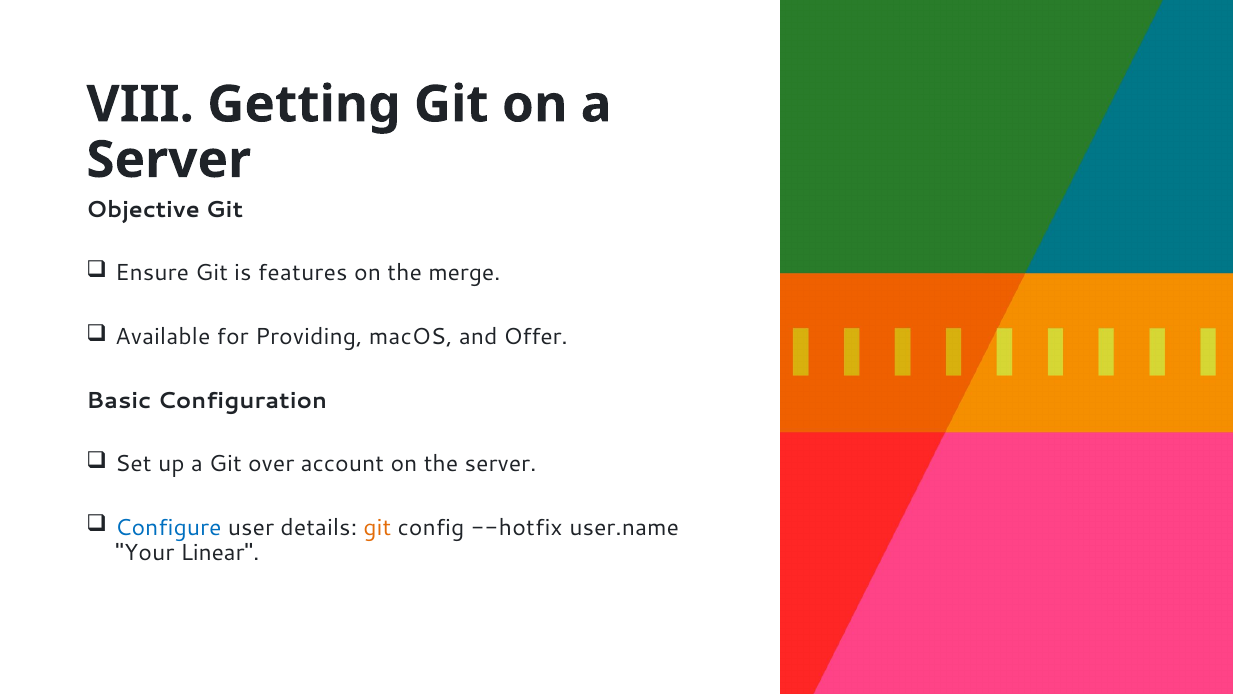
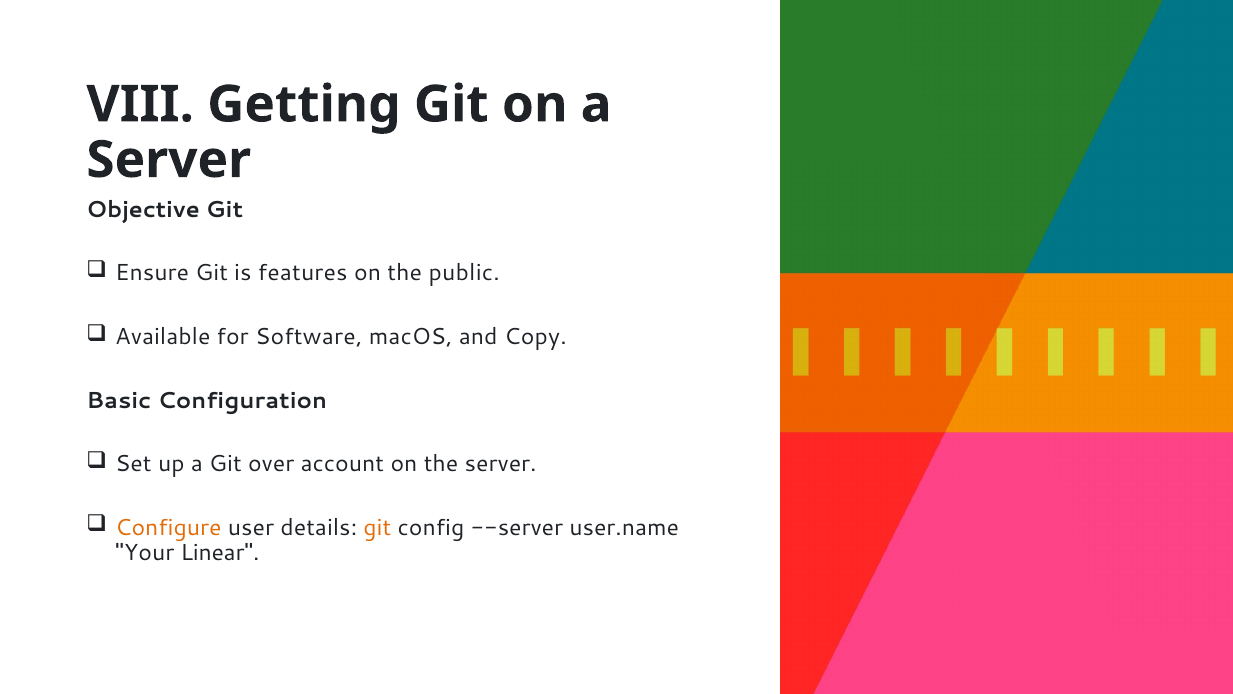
merge: merge -> public (464, 273)
Providing: Providing -> Software (309, 337)
Offer: Offer -> Copy (536, 337)
Configure colour: blue -> orange (168, 527)
--hotfix: --hotfix -> --server (517, 527)
